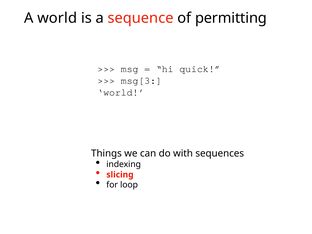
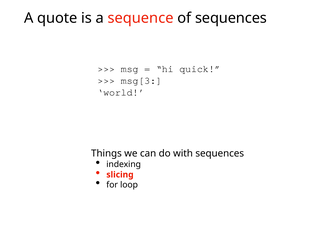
A world: world -> quote (57, 18)
of permitting: permitting -> sequences (231, 18)
